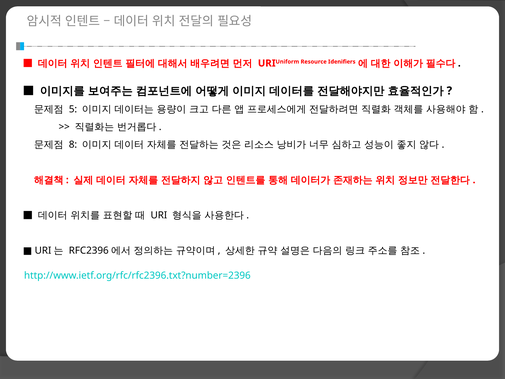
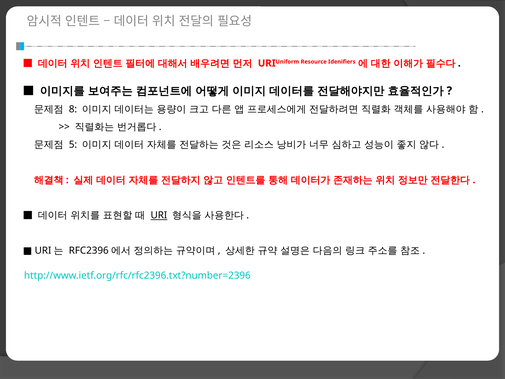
5: 5 -> 8 (73, 109)
8: 8 -> 5 (73, 145)
URI underline: none -> present (159, 215)
